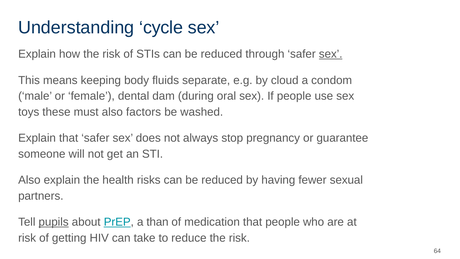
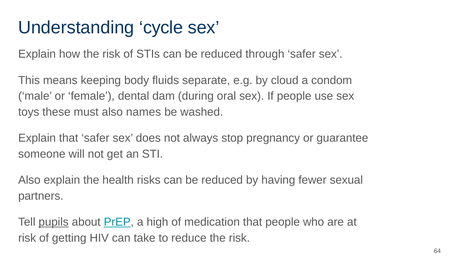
sex underline: present -> none (331, 54)
factors: factors -> names (144, 112)
than: than -> high (157, 222)
